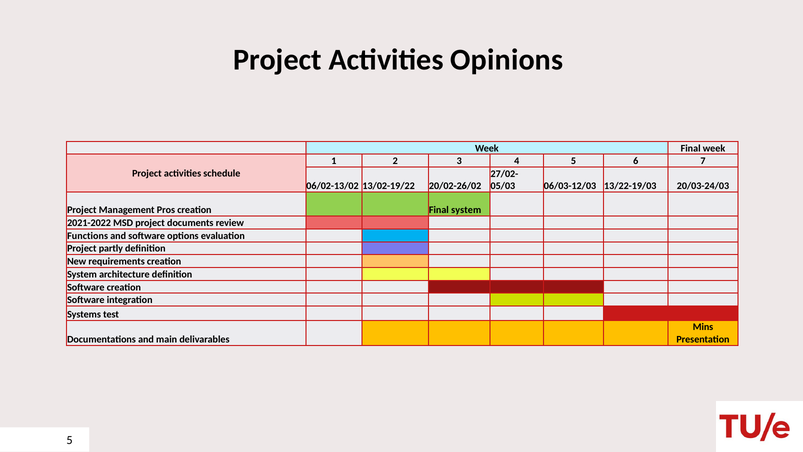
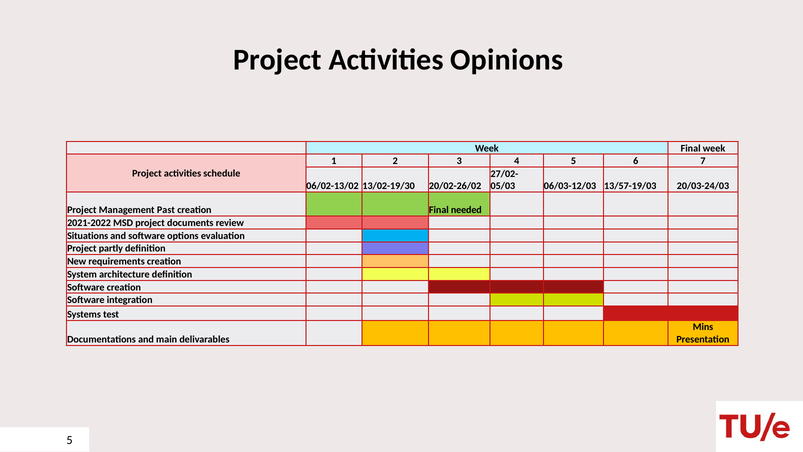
13/02-19/22: 13/02-19/22 -> 13/02-19/30 (389, 186)
13/22-19/03: 13/22-19/03 -> 13/57-19/03 (630, 186)
Pros: Pros -> Past (166, 210)
Final system: system -> needed (466, 210)
Functions: Functions -> Situations (88, 236)
